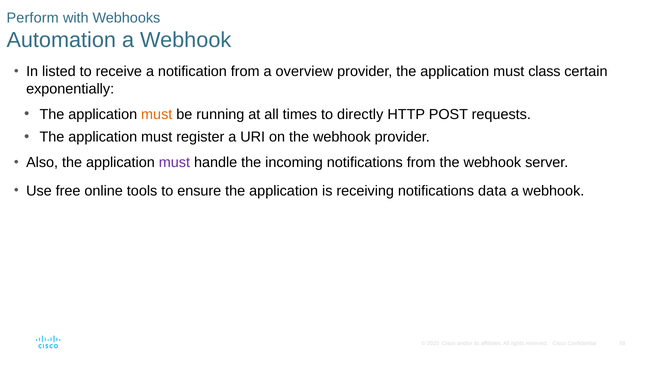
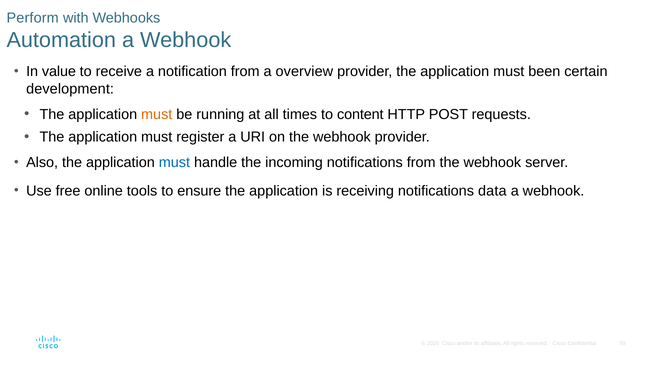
listed: listed -> value (59, 71)
class: class -> been (544, 71)
exponentially: exponentially -> development (70, 89)
directly: directly -> content (360, 114)
must colour: purple -> blue (174, 162)
